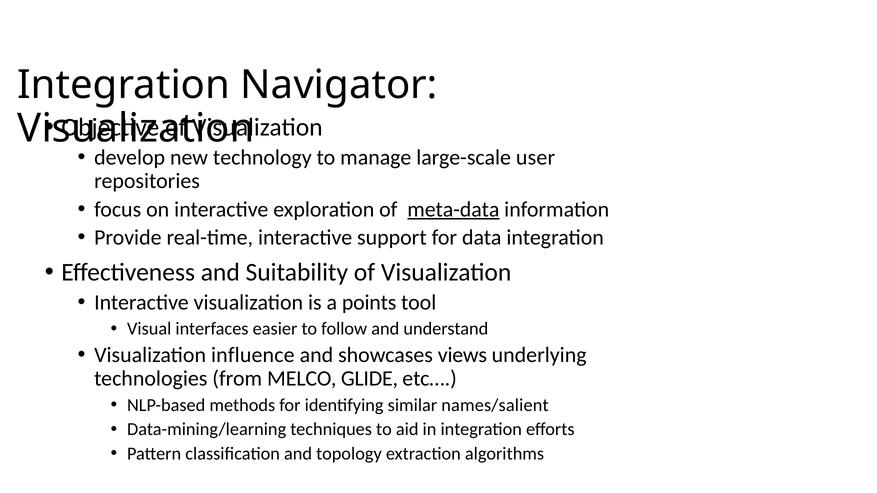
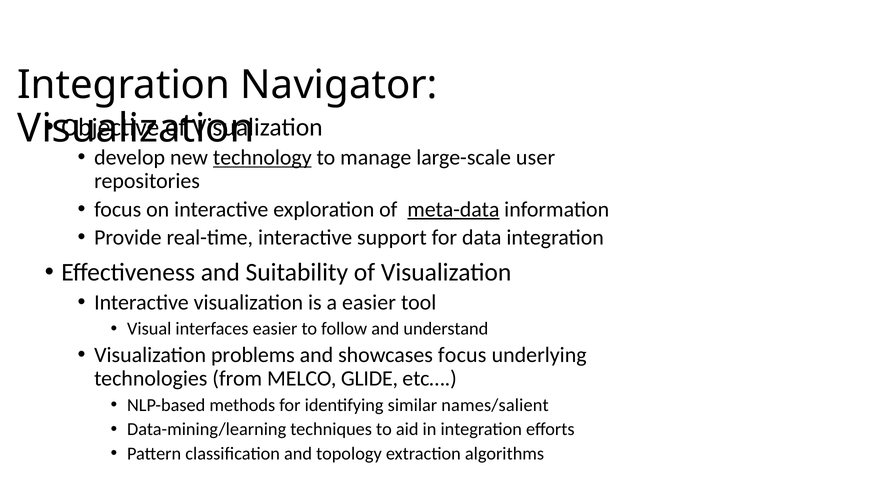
technology underline: none -> present (262, 158)
a points: points -> easier (369, 303)
influence: influence -> problems (253, 355)
showcases views: views -> focus (462, 355)
